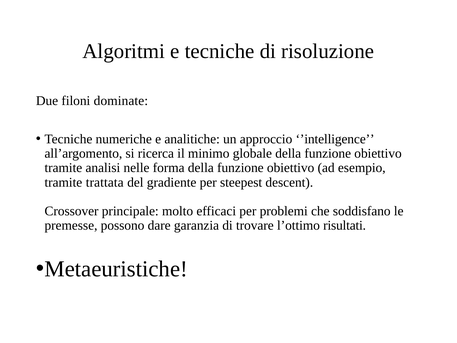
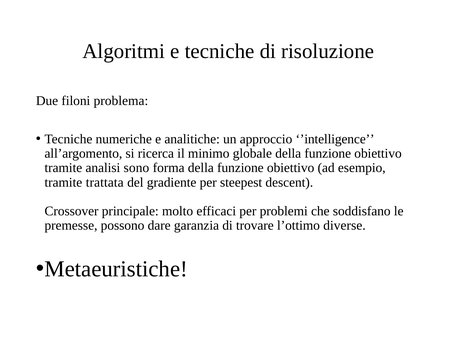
dominate: dominate -> problema (121, 101)
nelle: nelle -> sono (136, 168)
risultati: risultati -> diverse (344, 225)
